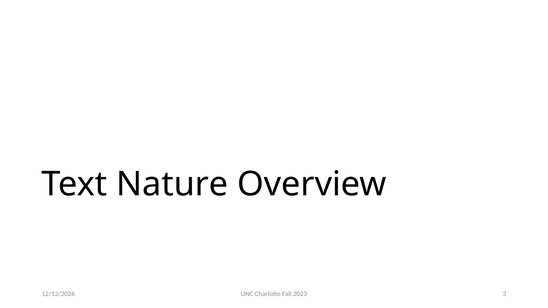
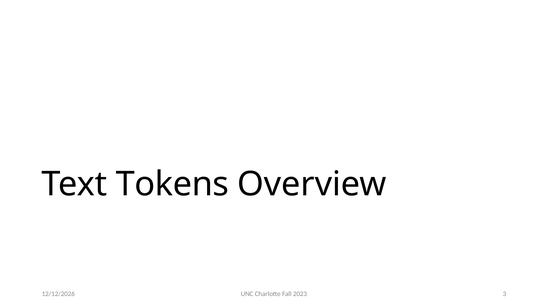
Nature: Nature -> Tokens (172, 184)
